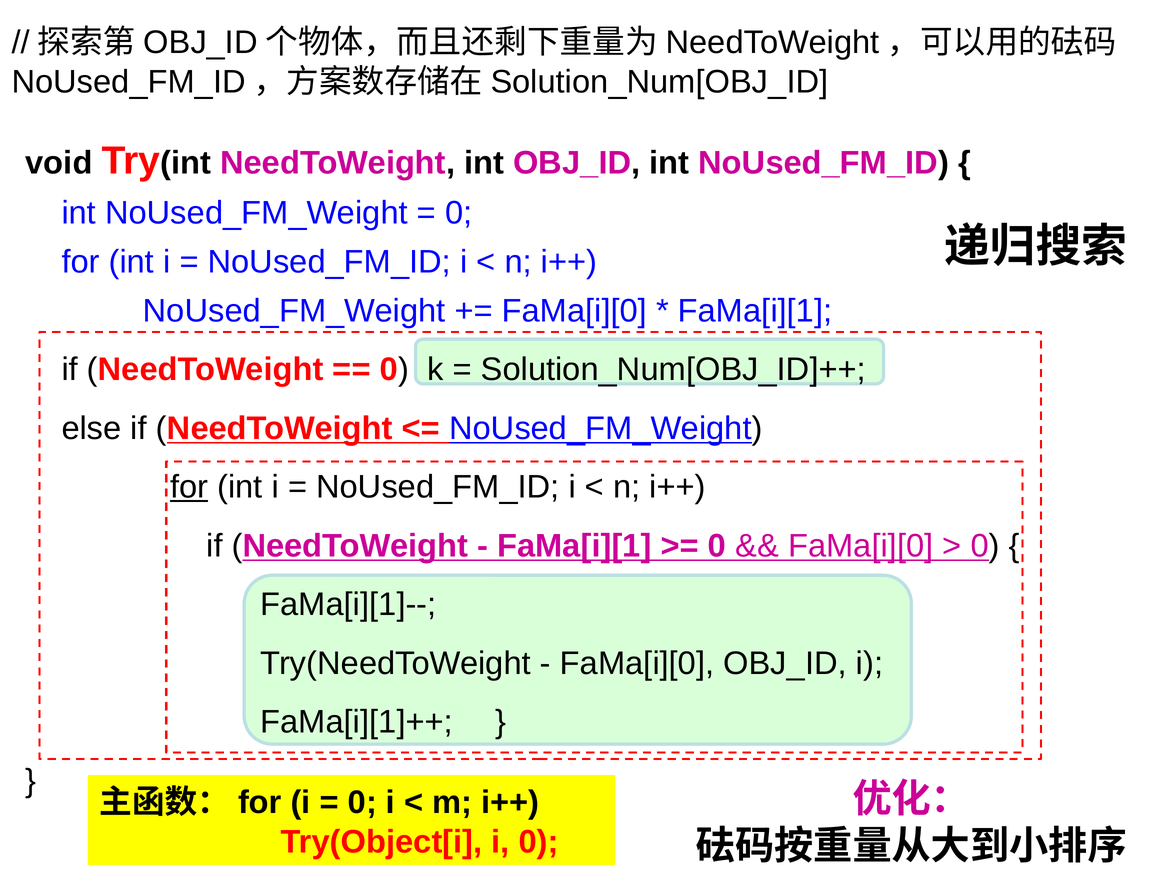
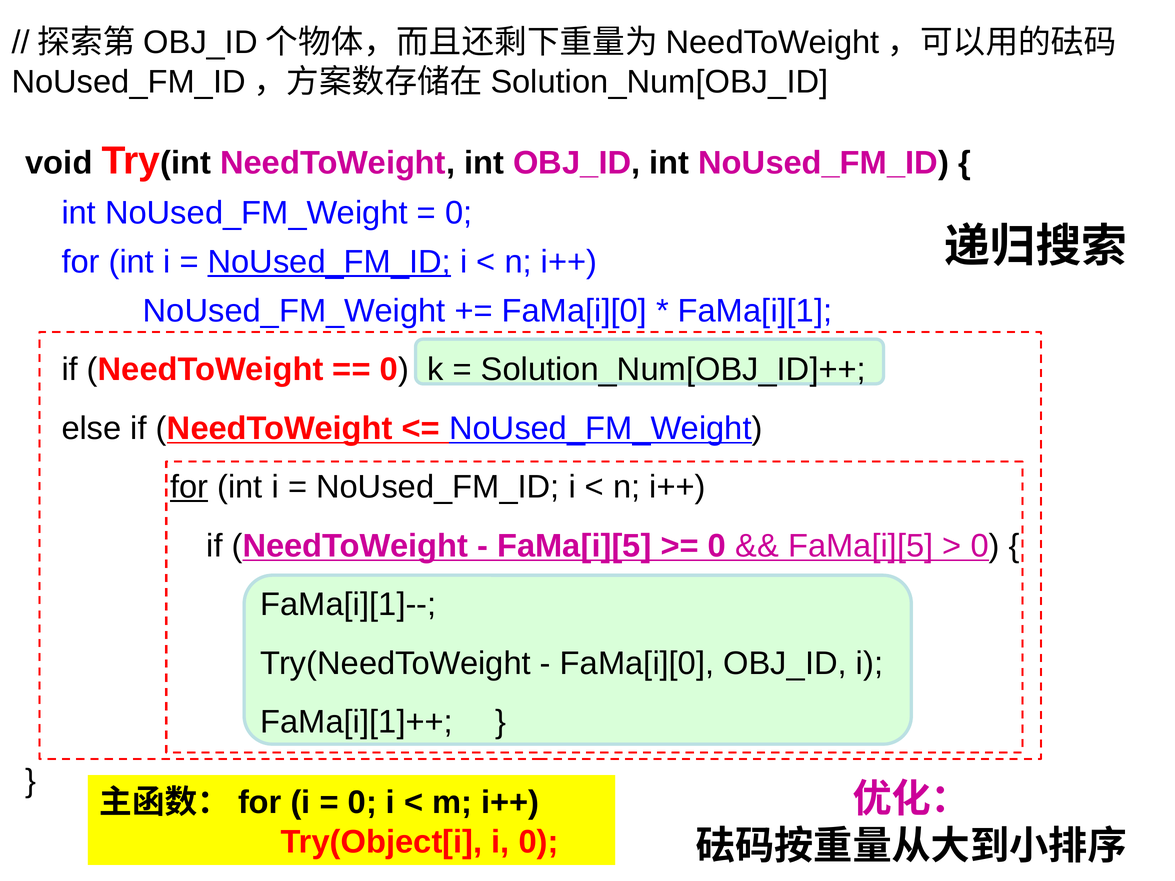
NoUsed_FM_ID underline: none -> present (329, 262)
FaMa[i][1: FaMa[i][1 -> FaMa[i][5 (574, 546)
FaMa[i][0: FaMa[i][0 -> FaMa[i][5 (861, 546)
